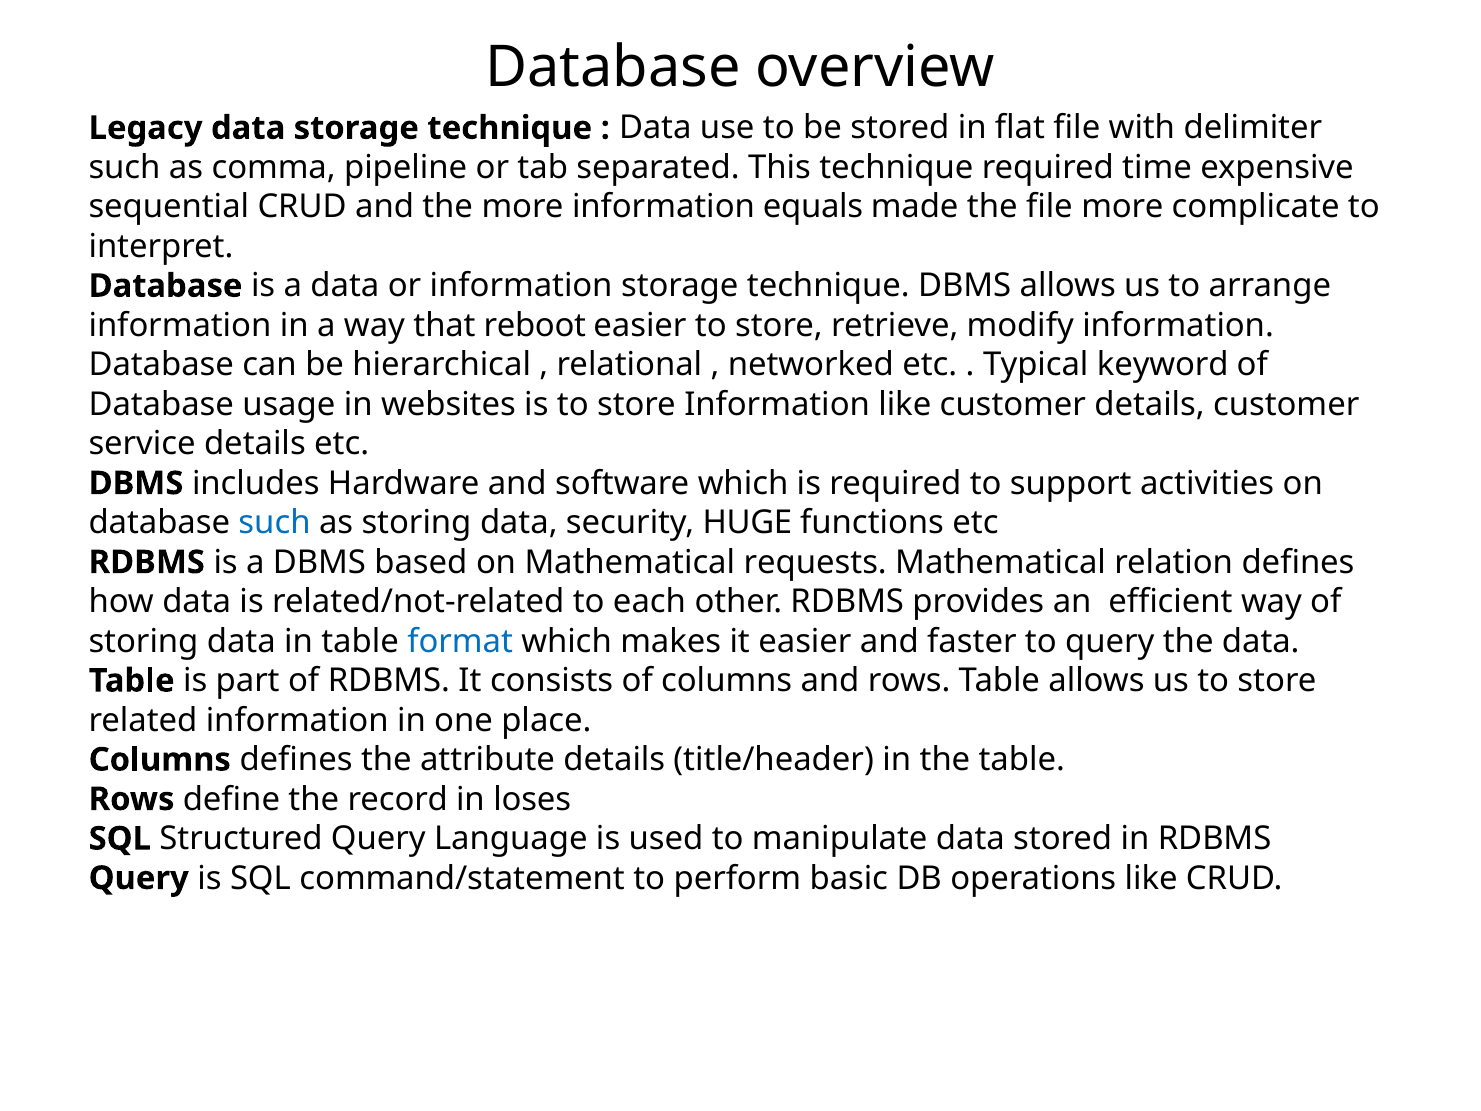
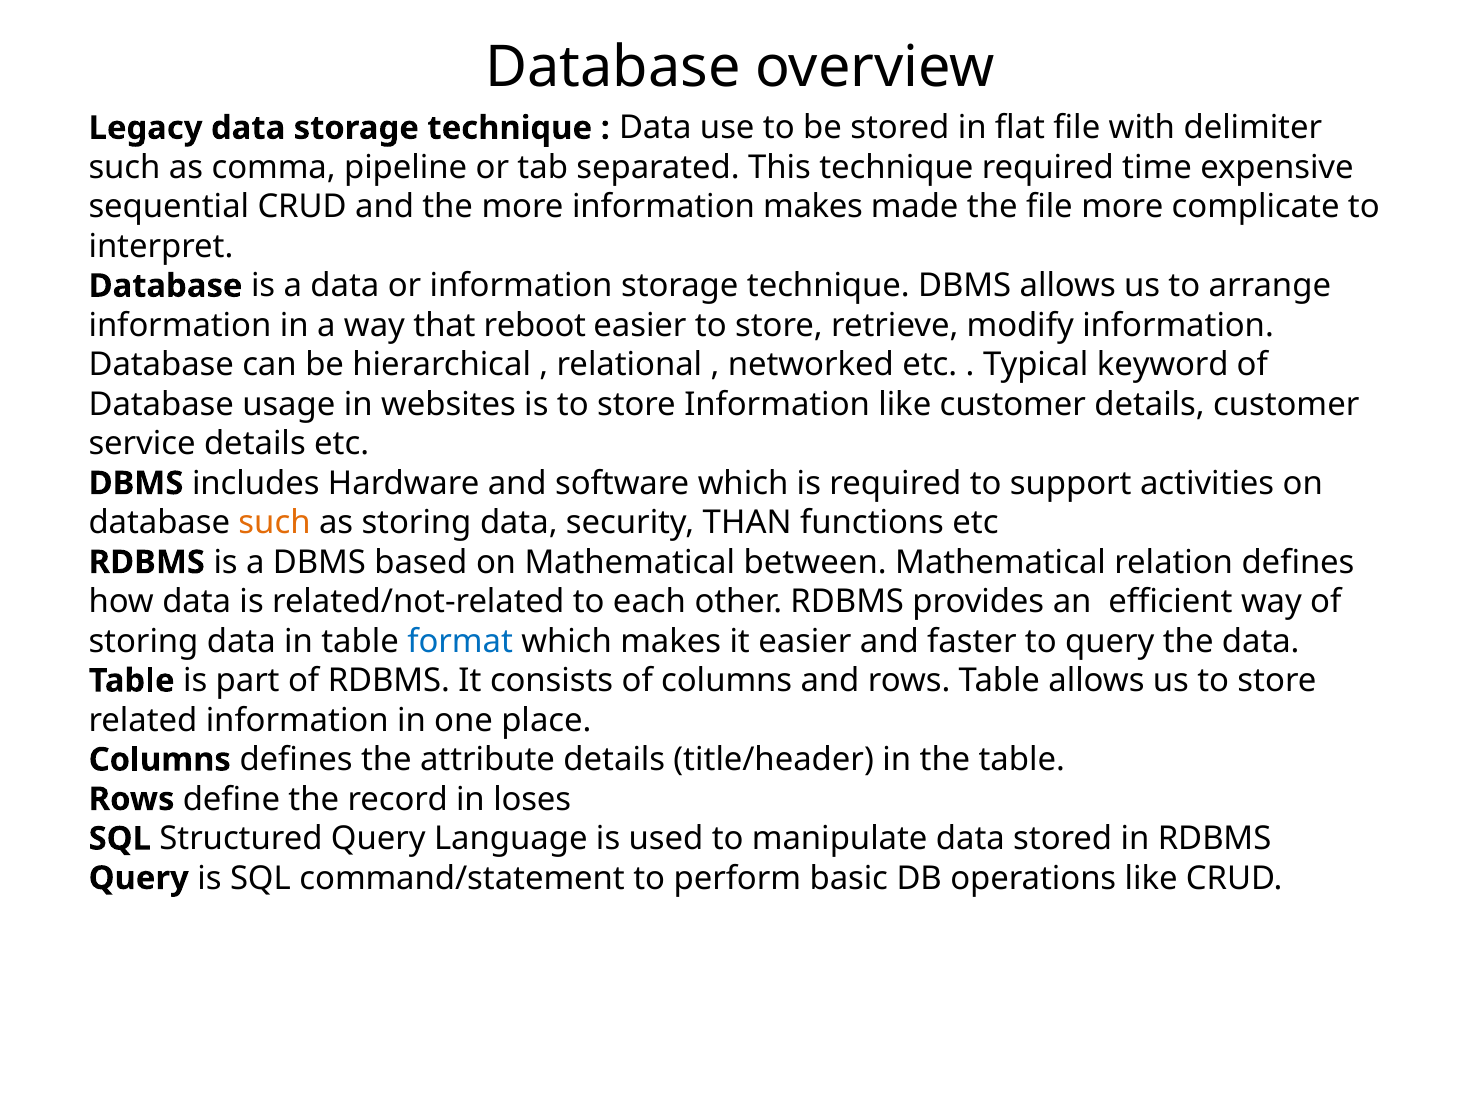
information equals: equals -> makes (813, 207)
such colour: blue -> orange (275, 523)
HUGE: HUGE -> THAN (747, 523)
requests: requests -> between (815, 562)
